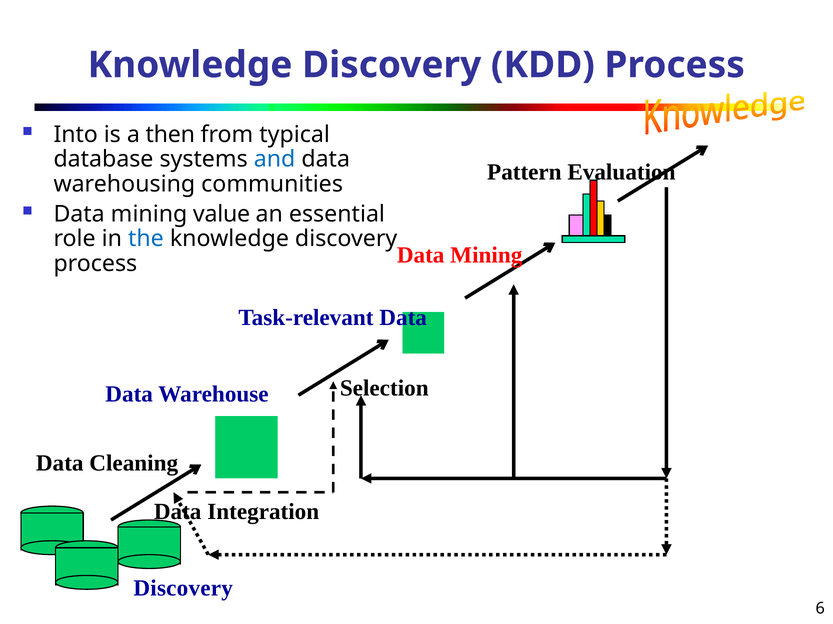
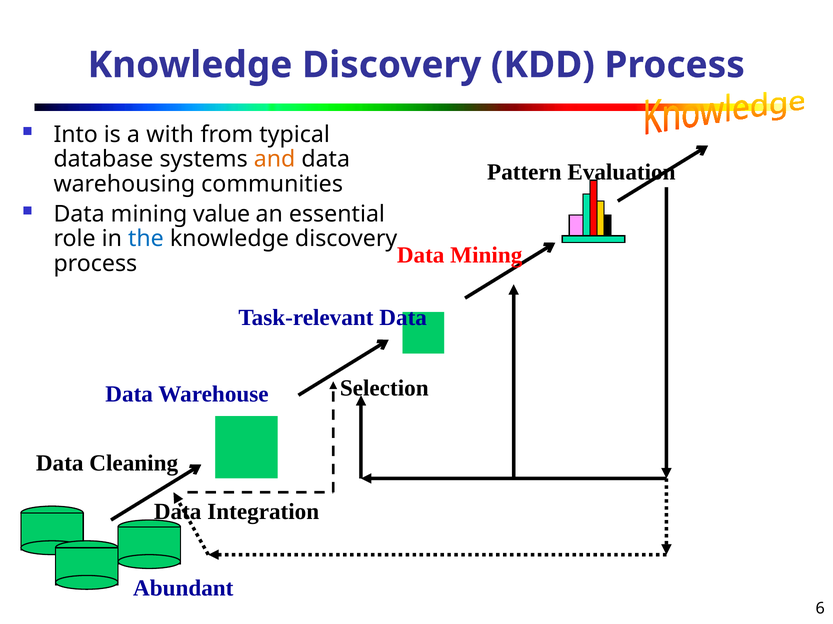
then: then -> with (170, 135)
and colour: blue -> orange (275, 160)
Discovery: Discovery -> Abundant (183, 589)
